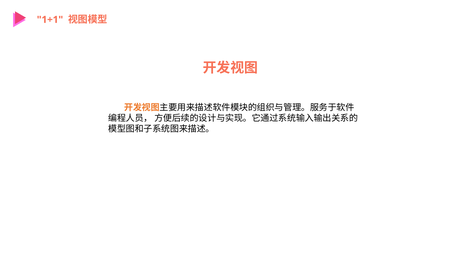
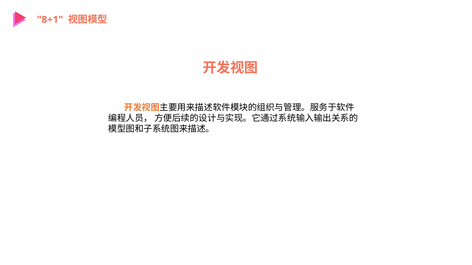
1+1: 1+1 -> 8+1 (50, 20)
